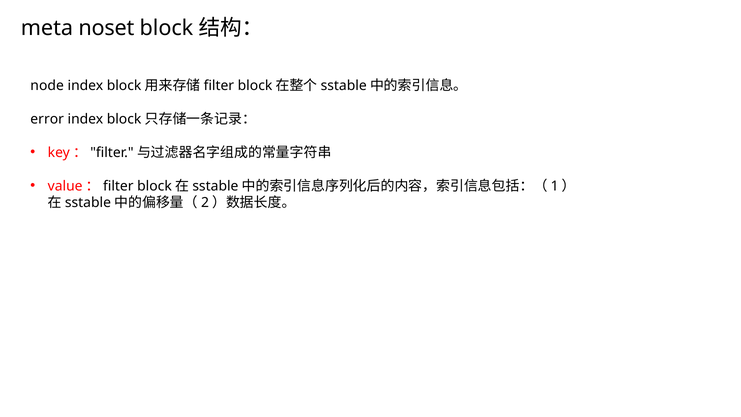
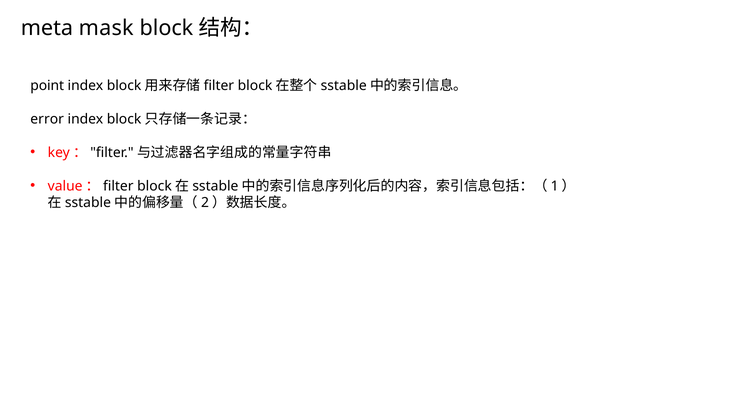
noset: noset -> mask (106, 28)
node: node -> point (47, 86)
